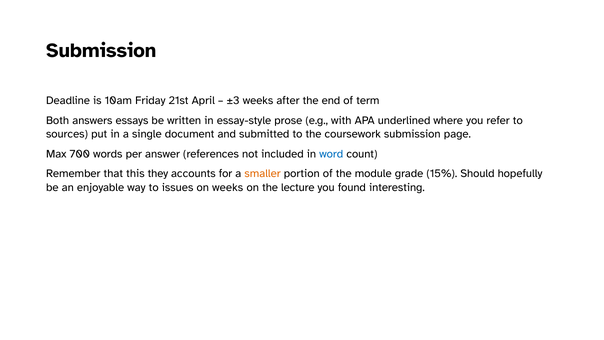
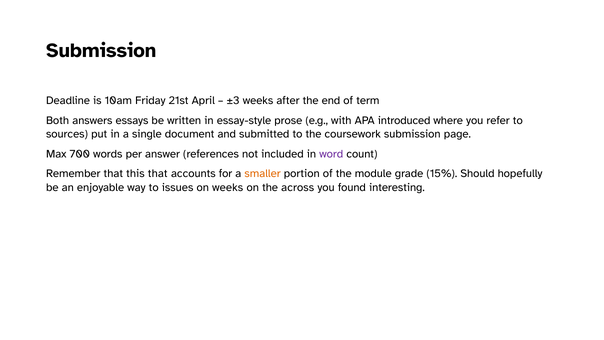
underlined: underlined -> introduced (404, 120)
word colour: blue -> purple (331, 154)
this they: they -> that (158, 174)
lecture: lecture -> across (298, 187)
